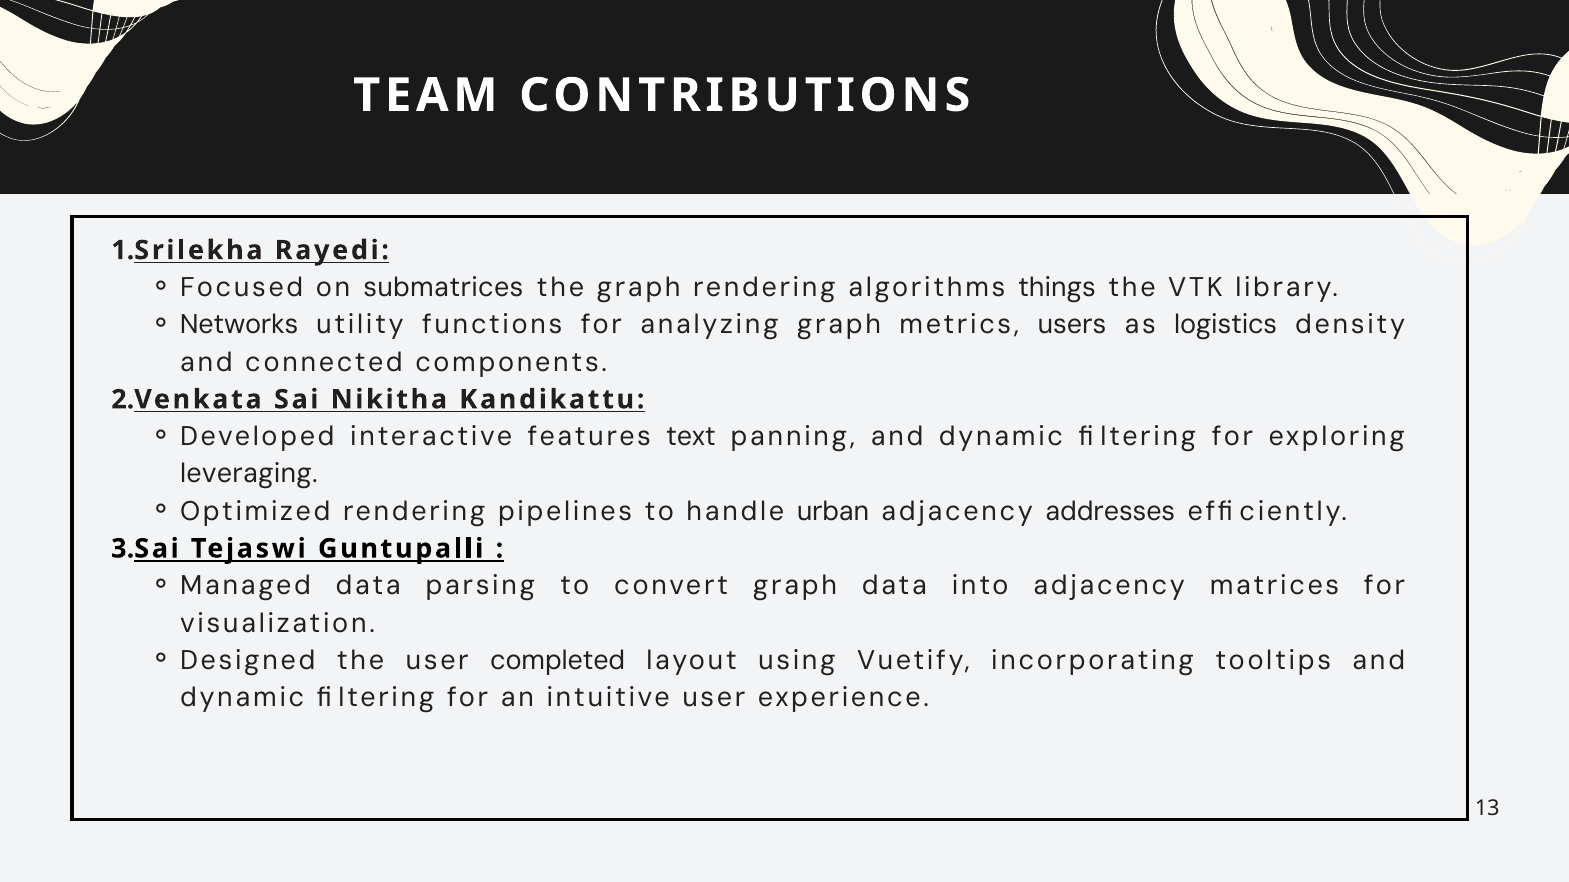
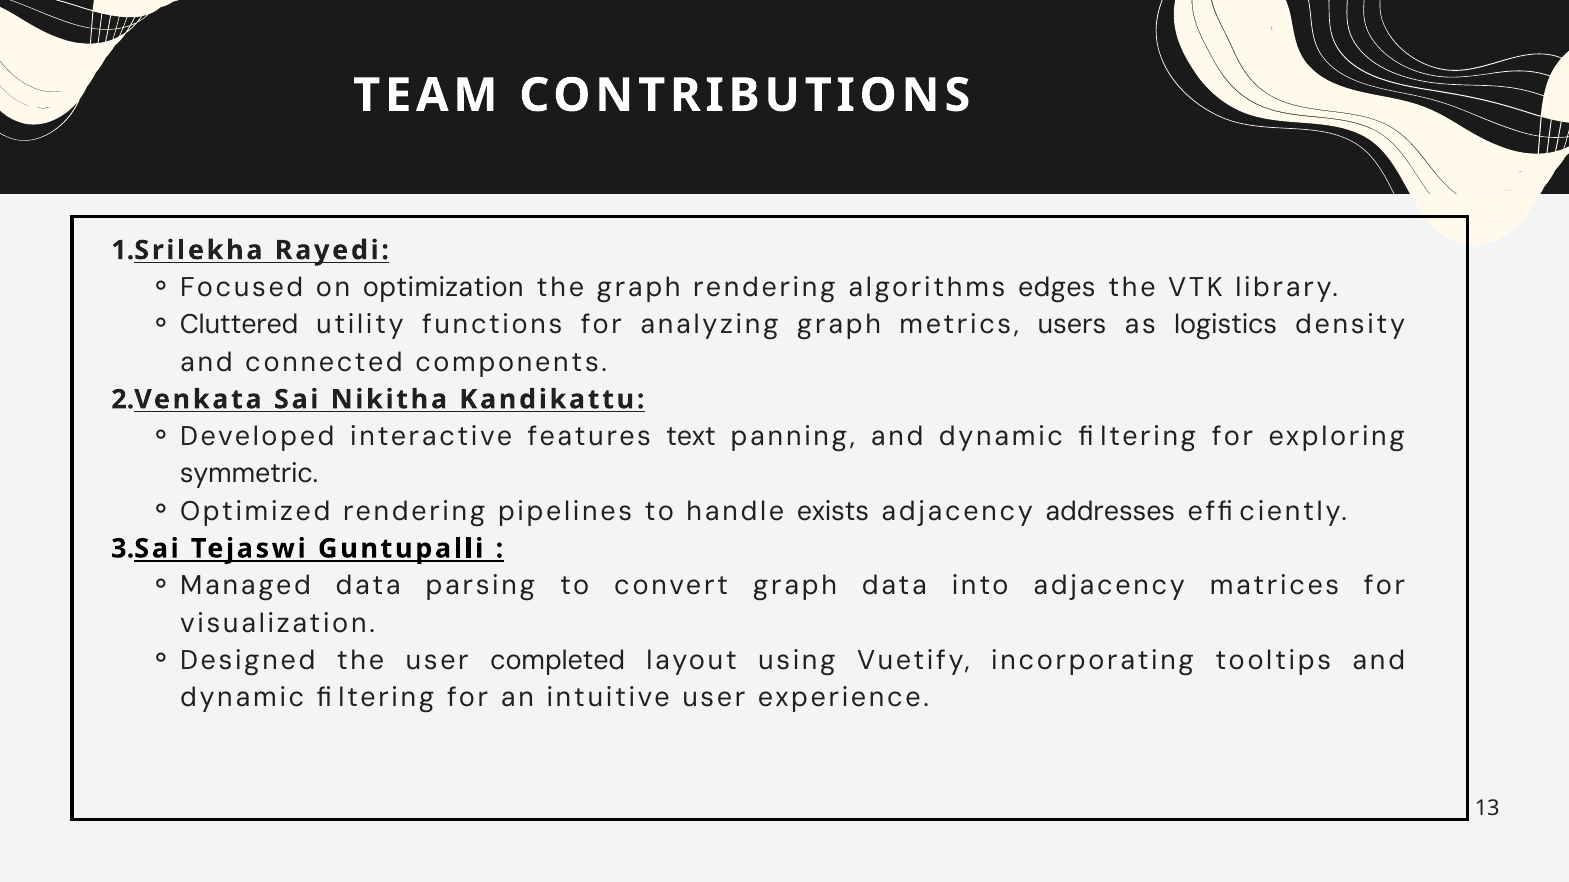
submatrices: submatrices -> optimization (443, 288)
things: things -> edges (1057, 288)
Networks: Networks -> Cluttered (239, 325)
leveraging: leveraging -> symmetric (249, 474)
urban: urban -> exists (833, 512)
